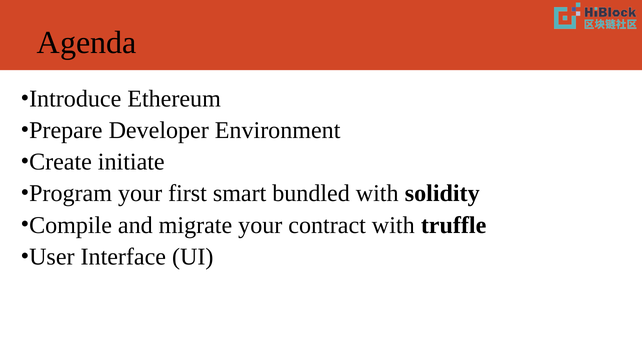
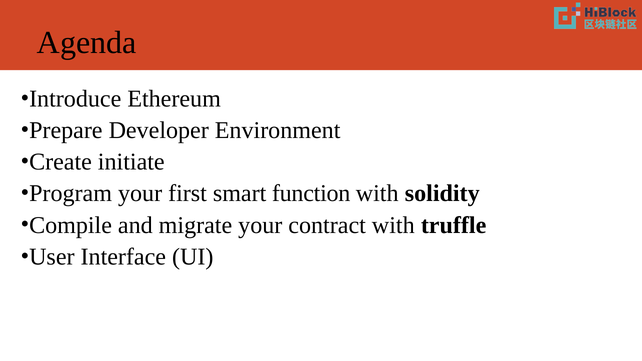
bundled: bundled -> function (311, 194)
